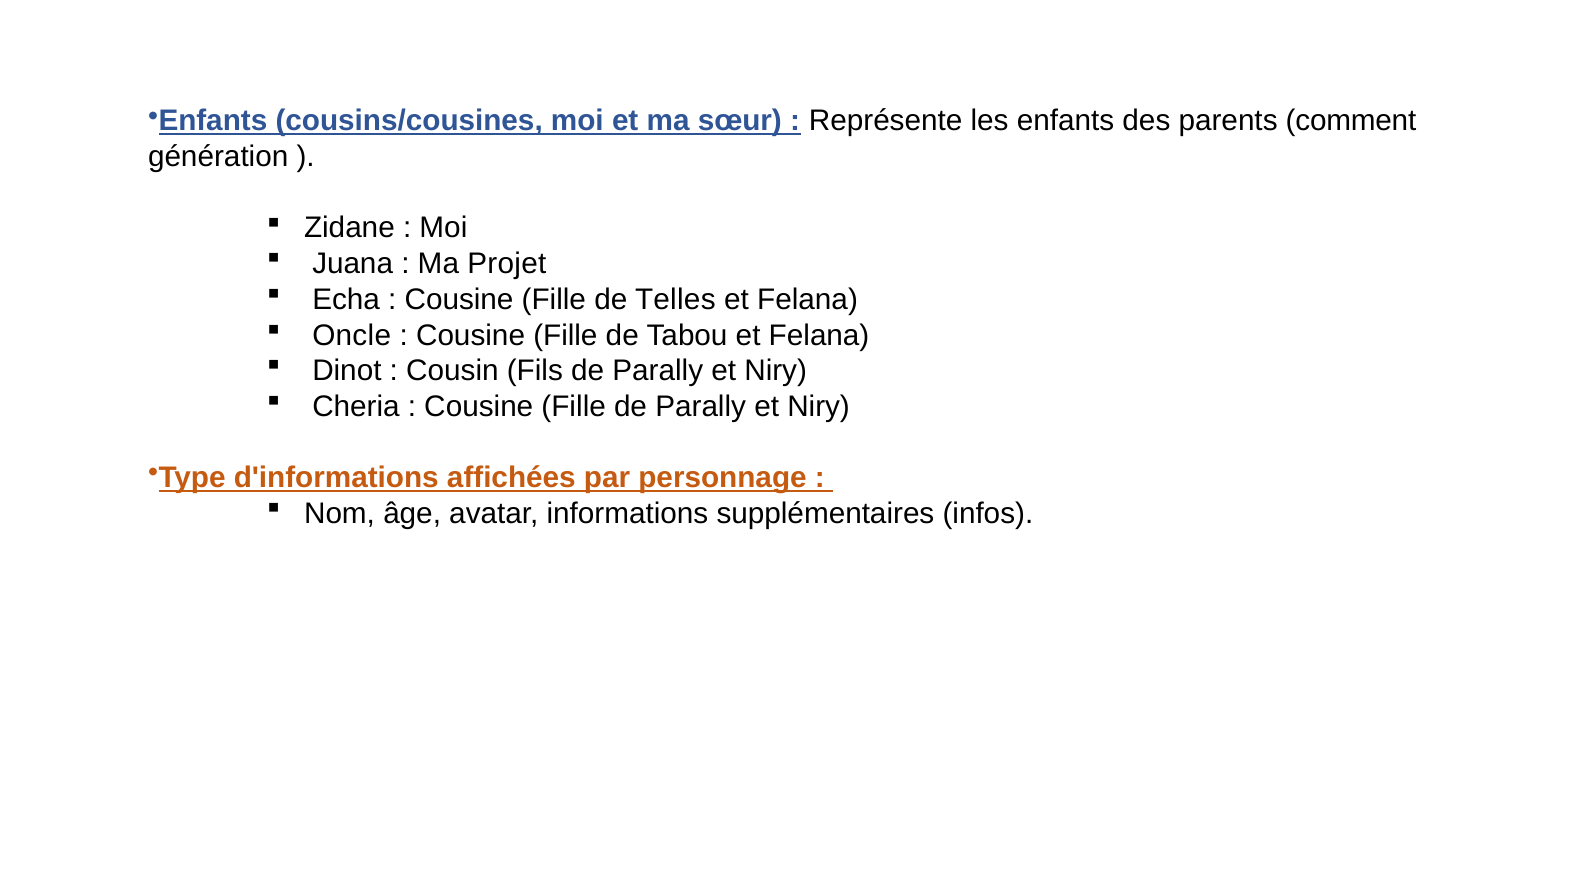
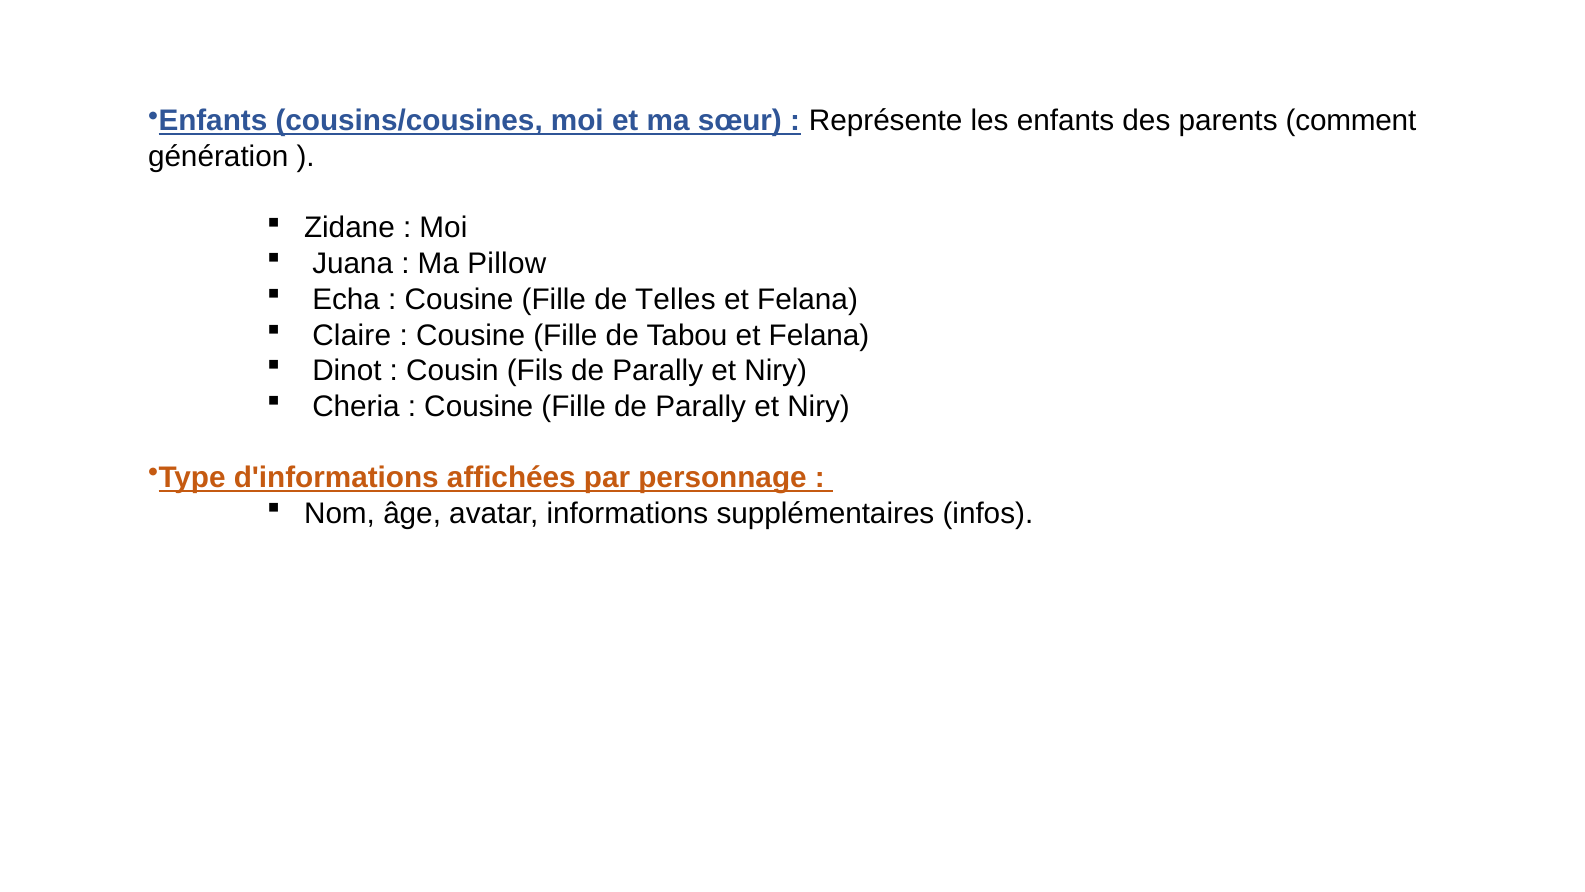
Projet: Projet -> Pillow (507, 264)
Oncle: Oncle -> Claire (352, 335)
